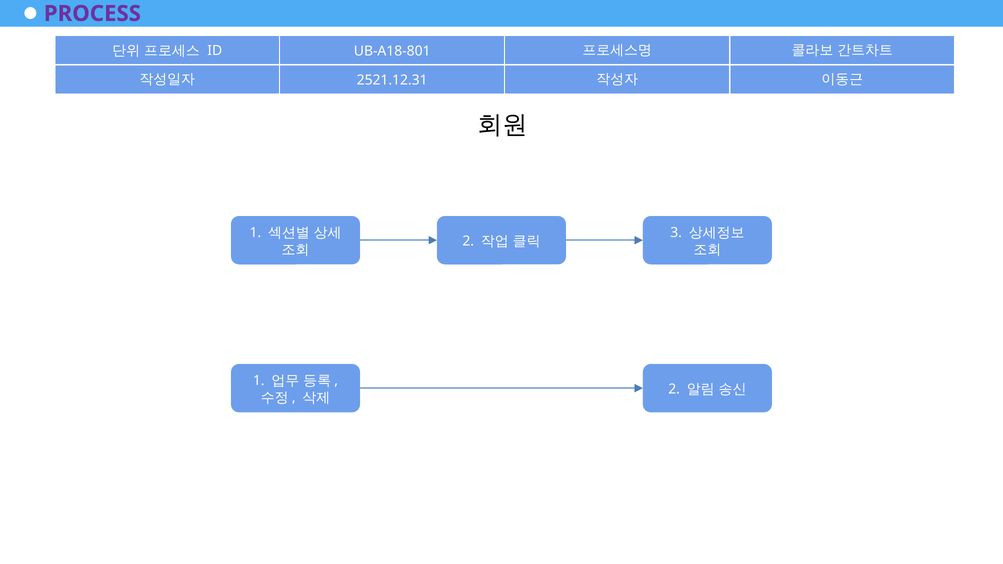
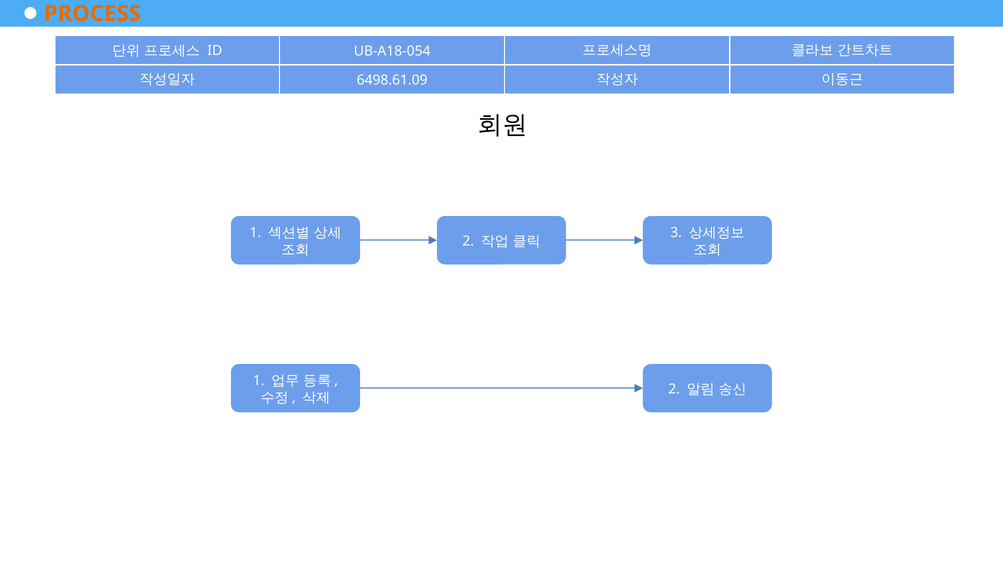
PROCESS colour: purple -> orange (92, 14)
UB-A18-801: UB-A18-801 -> UB-A18-054 (392, 51)
2521.12.31: 2521.12.31 -> 6498.61.09 (392, 80)
